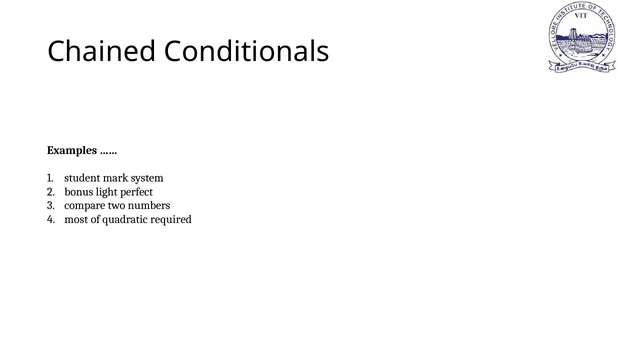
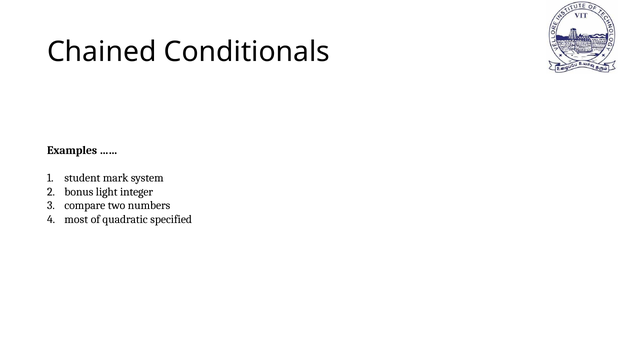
perfect: perfect -> integer (137, 192)
required: required -> specified (171, 219)
